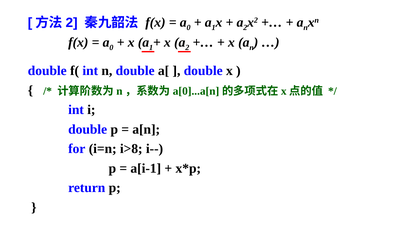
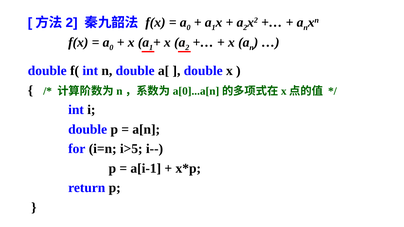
i>8: i>8 -> i>5 (131, 149)
